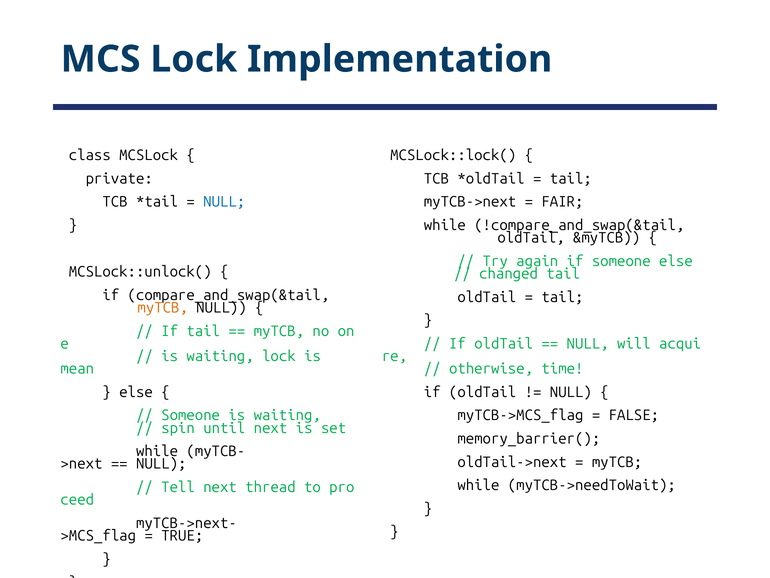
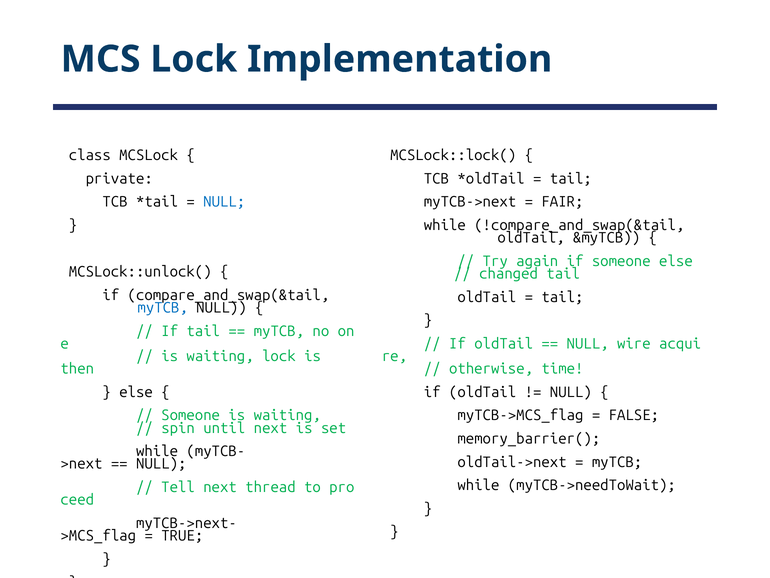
myTCB colour: orange -> blue (163, 308)
will: will -> wire (634, 343)
mean: mean -> then (77, 369)
